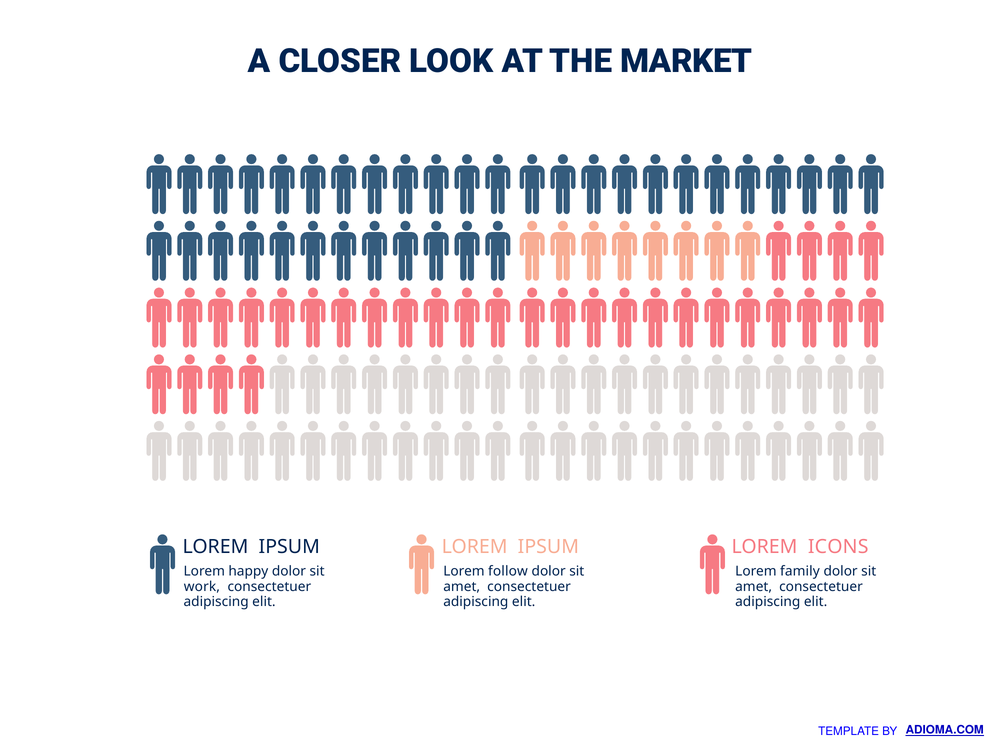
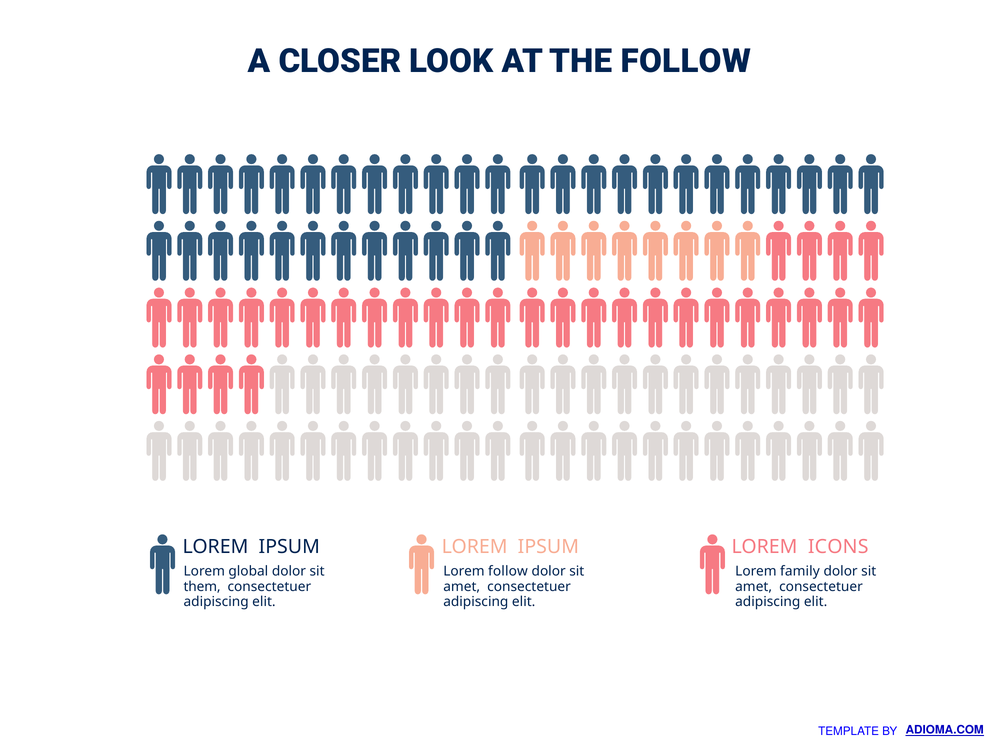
THE MARKET: MARKET -> FOLLOW (686, 61)
happy: happy -> global (248, 571)
work: work -> them (202, 587)
